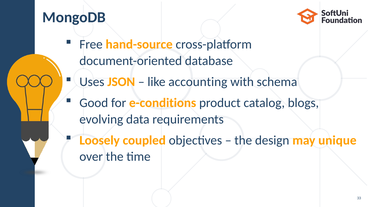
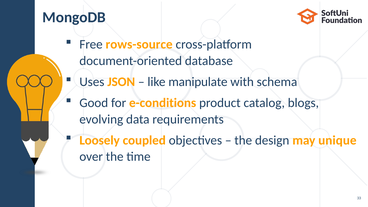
hand-source: hand-source -> rows-source (139, 44)
accounting: accounting -> manipulate (198, 82)
